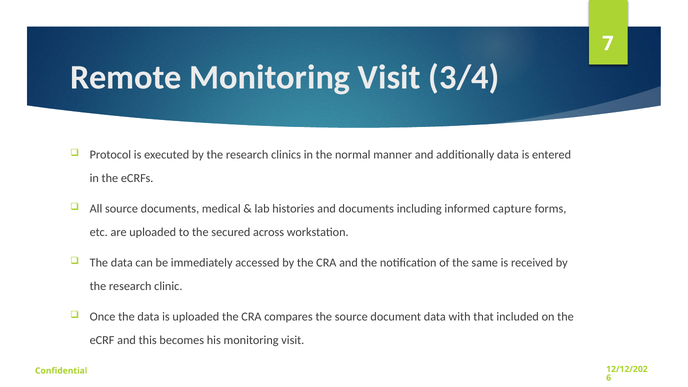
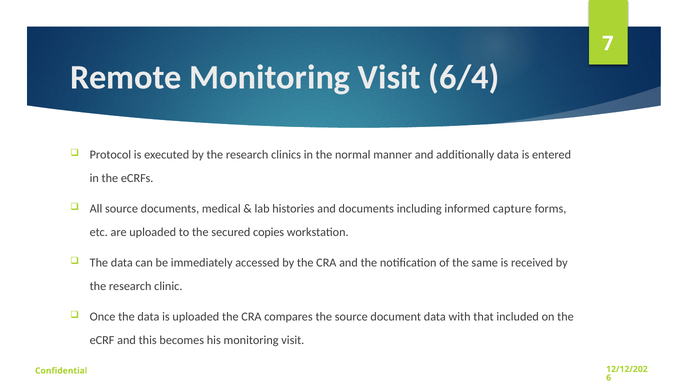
3/4: 3/4 -> 6/4 (464, 77)
across: across -> copies (269, 232)
